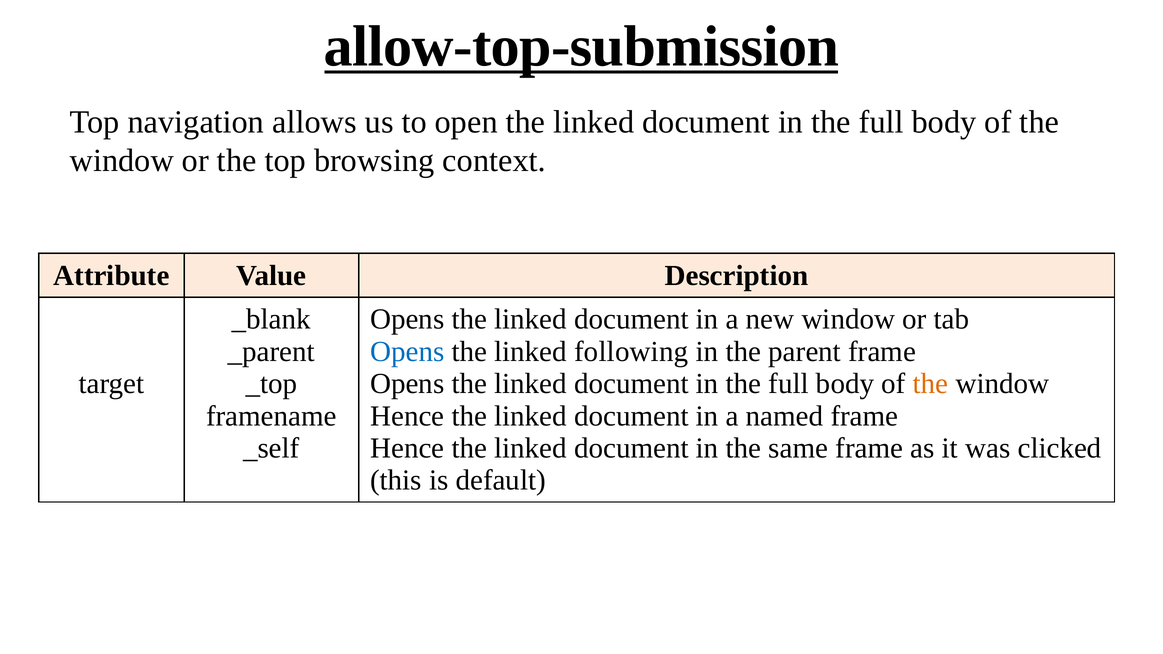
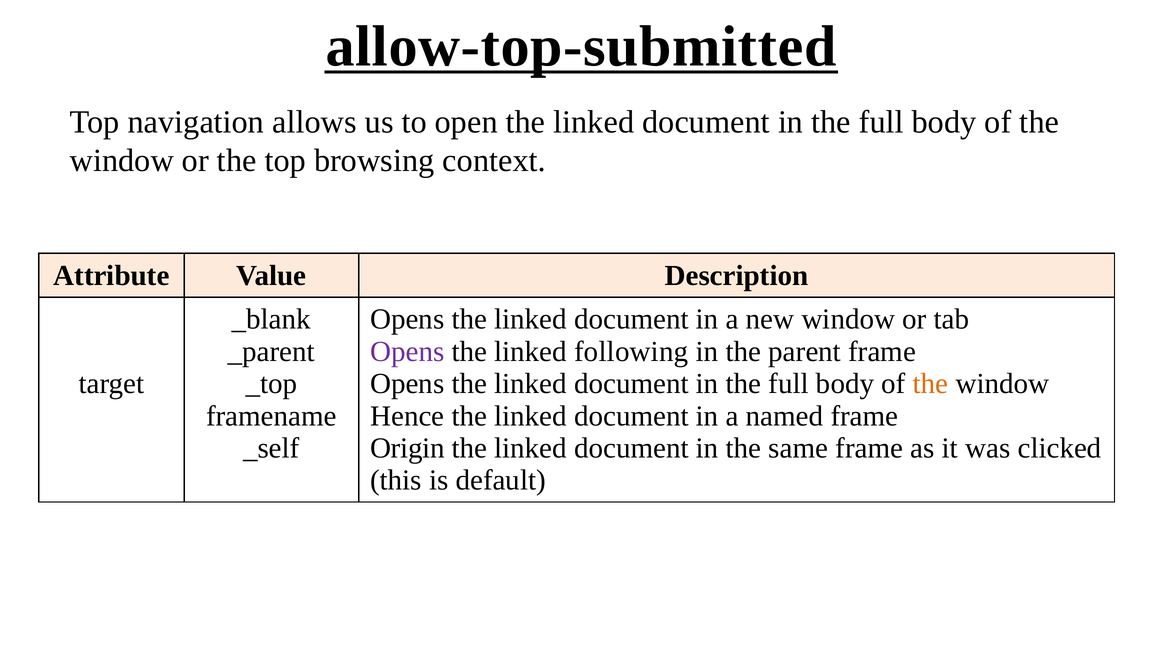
allow-top-submission: allow-top-submission -> allow-top-submitted (581, 46)
Opens colour: blue -> purple (407, 352)
Hence: Hence -> Origin (407, 448)
